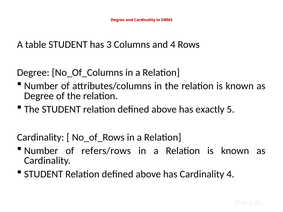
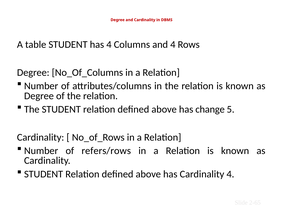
has 3: 3 -> 4 (109, 45)
exactly: exactly -> change (210, 109)
